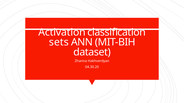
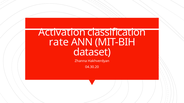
sets: sets -> rate (59, 42)
